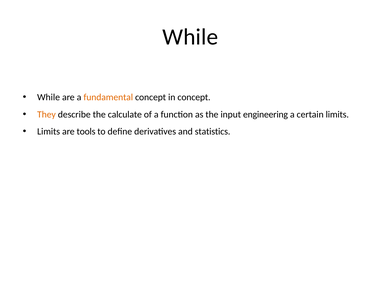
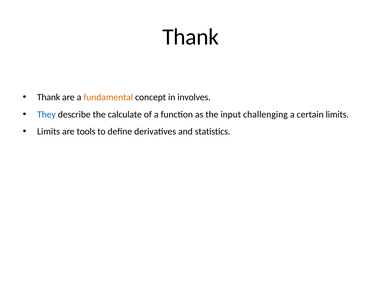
While: While -> Thank (191, 37)
While: While -> Thank (49, 97)
in concept: concept -> involves (194, 97)
They colour: orange -> blue (46, 114)
engineering: engineering -> challenging (265, 114)
